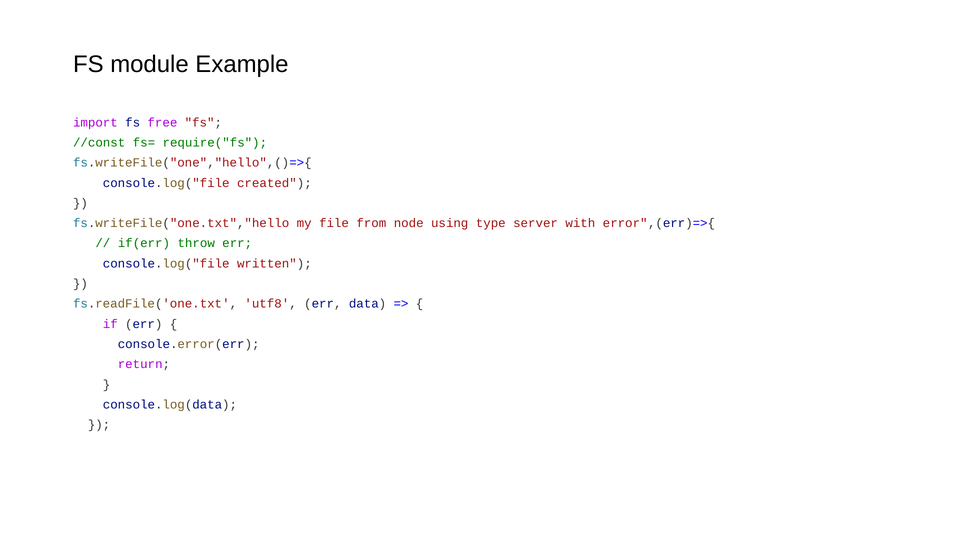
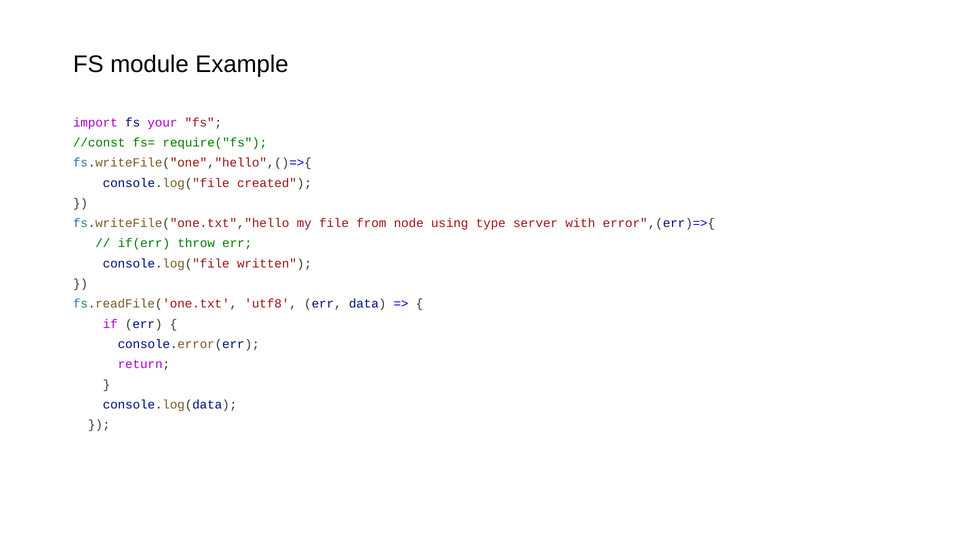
free: free -> your (162, 122)
